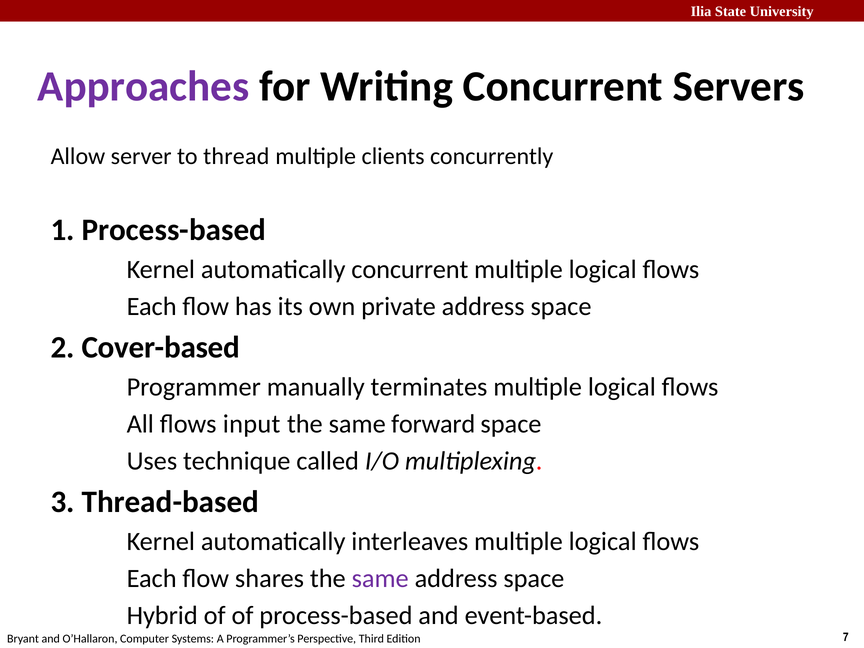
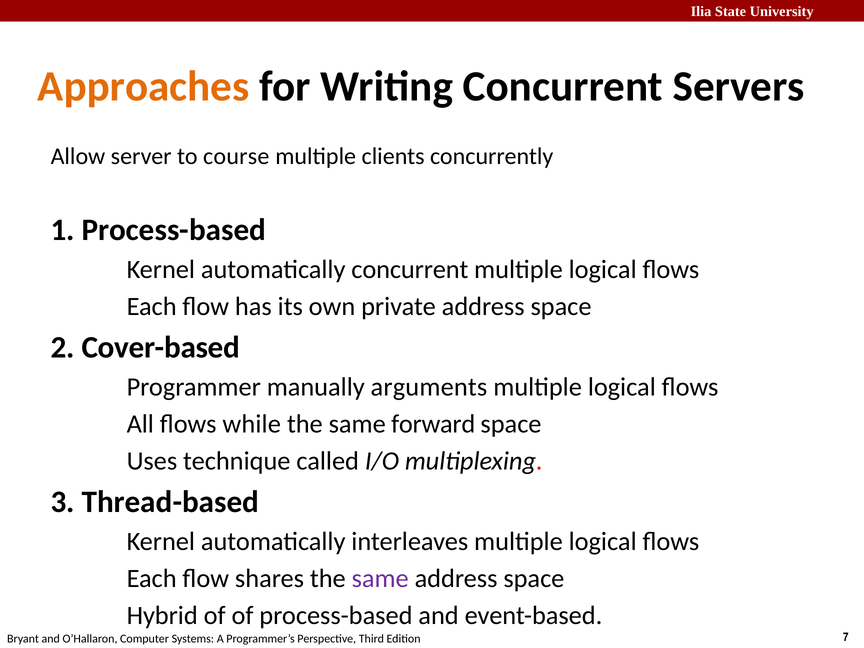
Approaches colour: purple -> orange (143, 86)
thread: thread -> course (236, 157)
terminates: terminates -> arguments (429, 387)
input: input -> while (252, 424)
